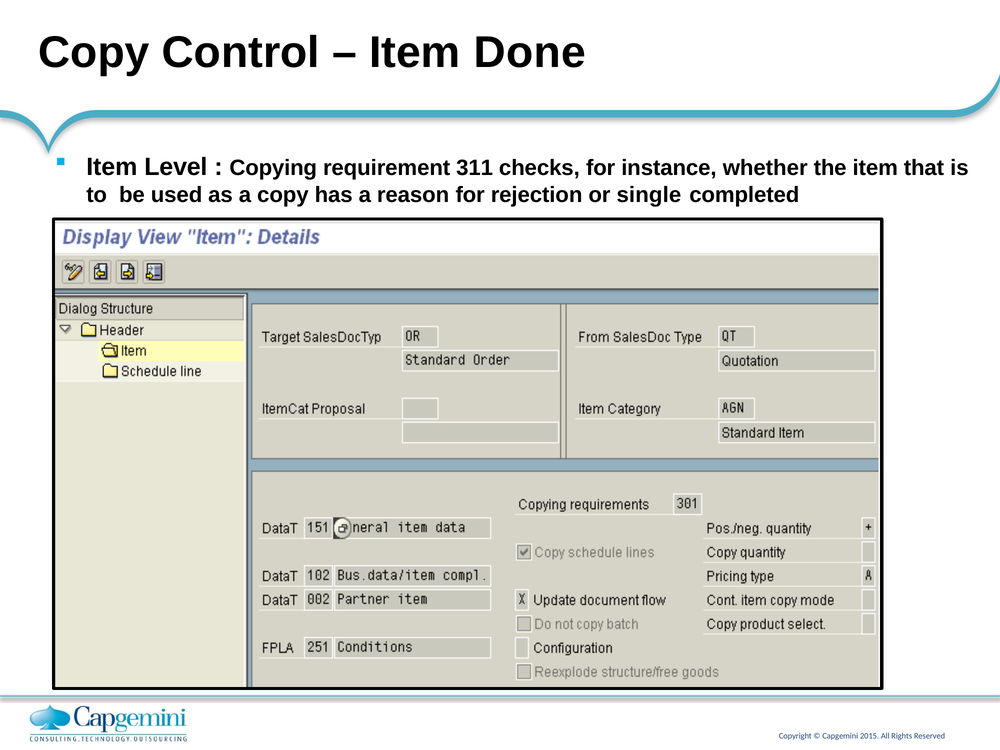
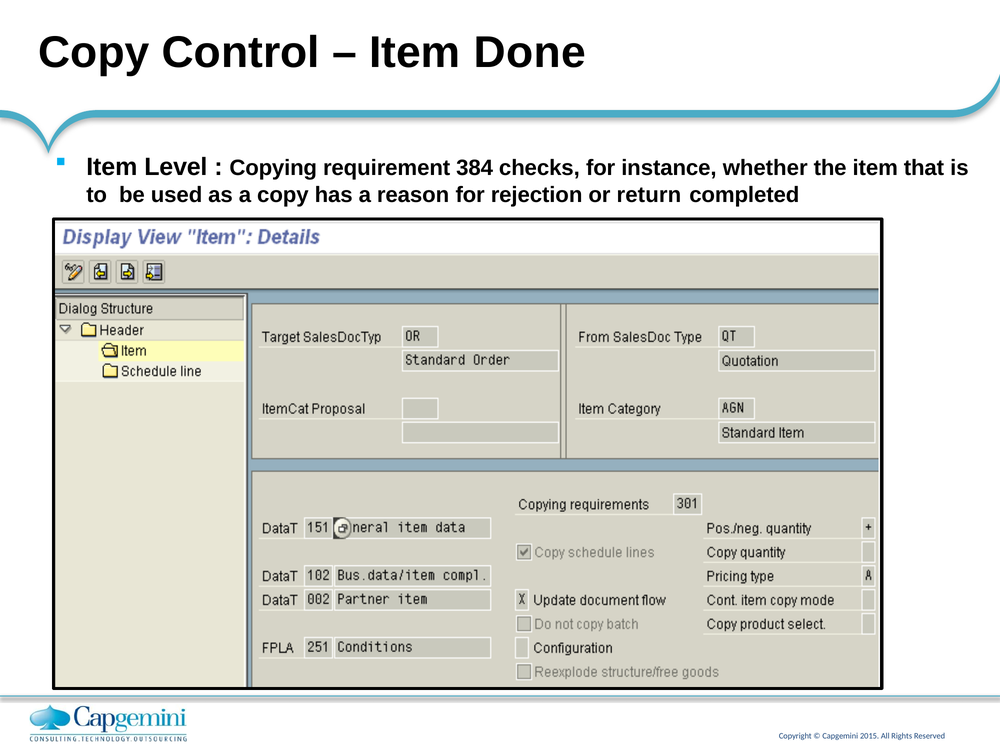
311: 311 -> 384 (475, 168)
single: single -> return (649, 195)
